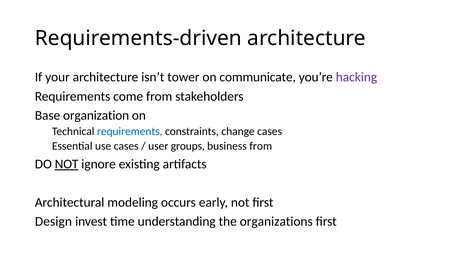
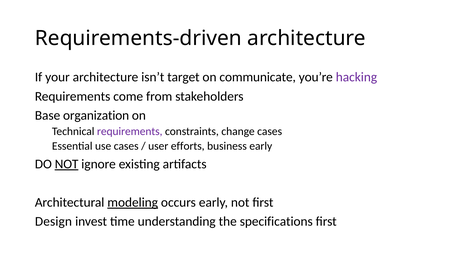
tower: tower -> target (183, 77)
requirements colour: blue -> purple (130, 131)
groups: groups -> efforts (188, 146)
business from: from -> early (261, 146)
modeling underline: none -> present (133, 202)
organizations: organizations -> specifications (276, 222)
